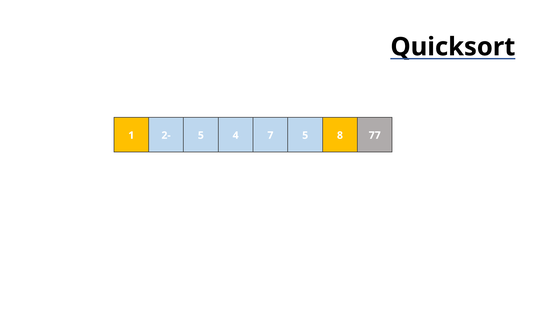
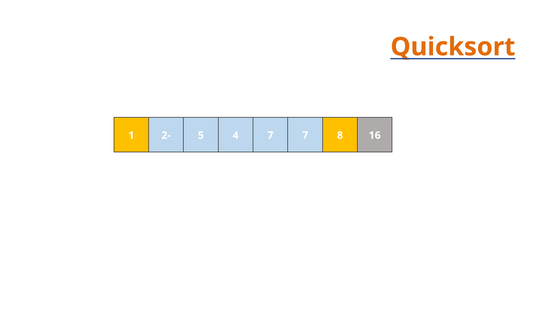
Quicksort colour: black -> orange (453, 47)
7 5: 5 -> 7 (305, 135)
77: 77 -> 16 (375, 135)
